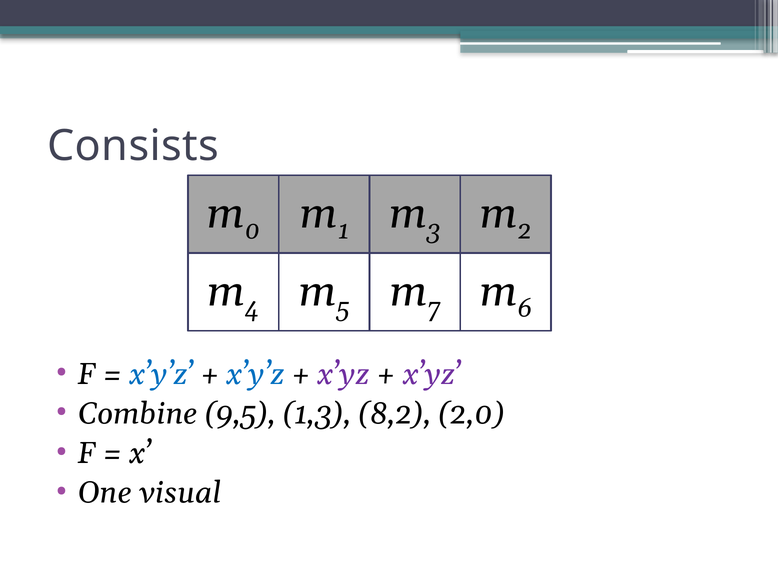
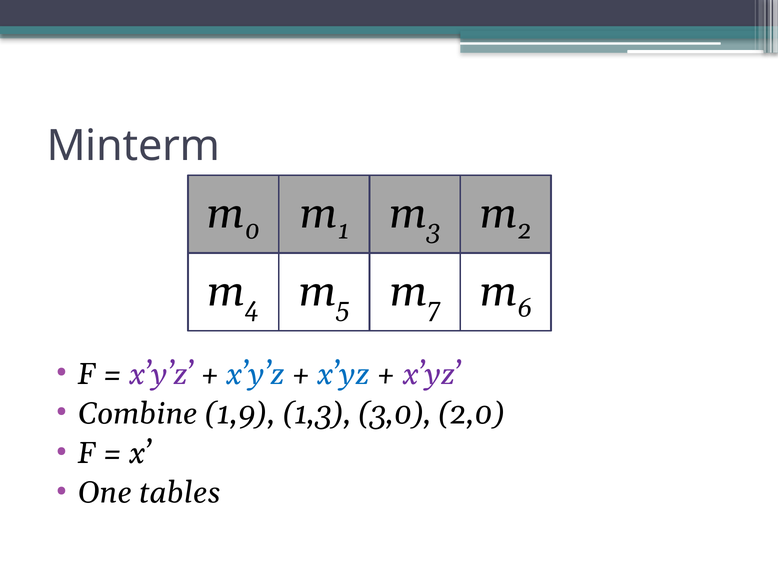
Consists: Consists -> Minterm (133, 146)
x’y’z colour: blue -> purple (161, 374)
x’yz colour: purple -> blue (344, 374)
9,5: 9,5 -> 1,9 (240, 413)
8,2: 8,2 -> 3,0 (395, 413)
visual: visual -> tables (180, 492)
